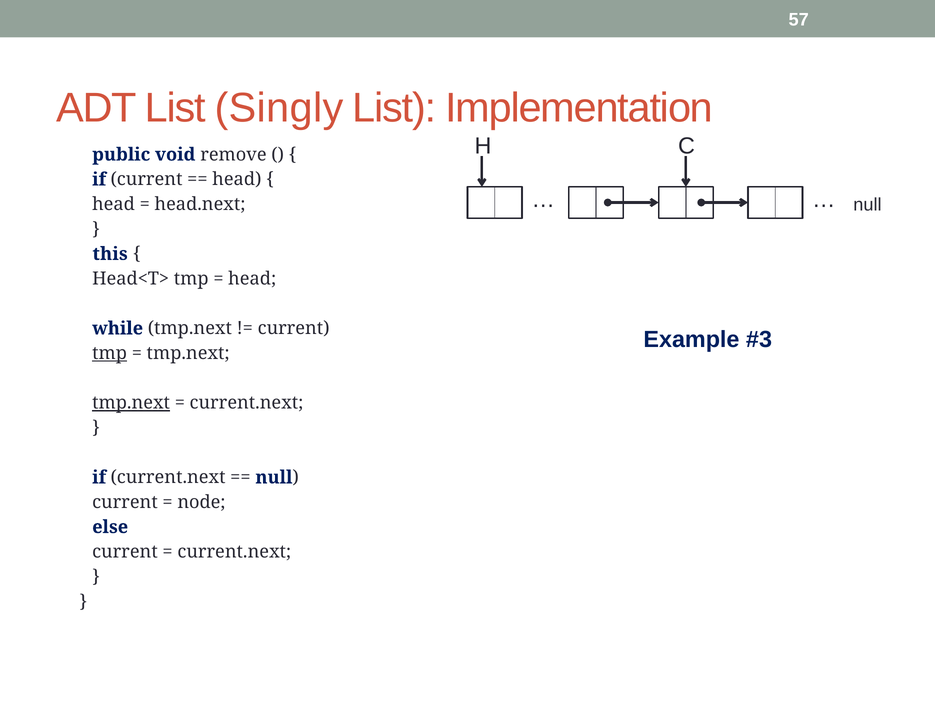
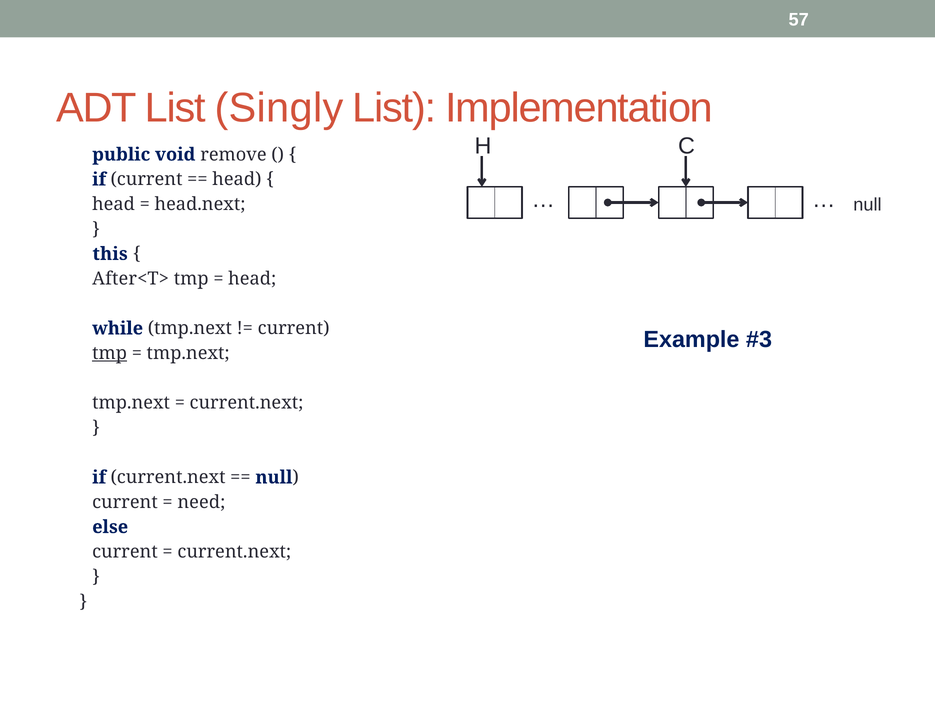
Head<T>: Head<T> -> After<T> (131, 279)
tmp.next underline: present -> none (131, 403)
node: node -> need (201, 502)
